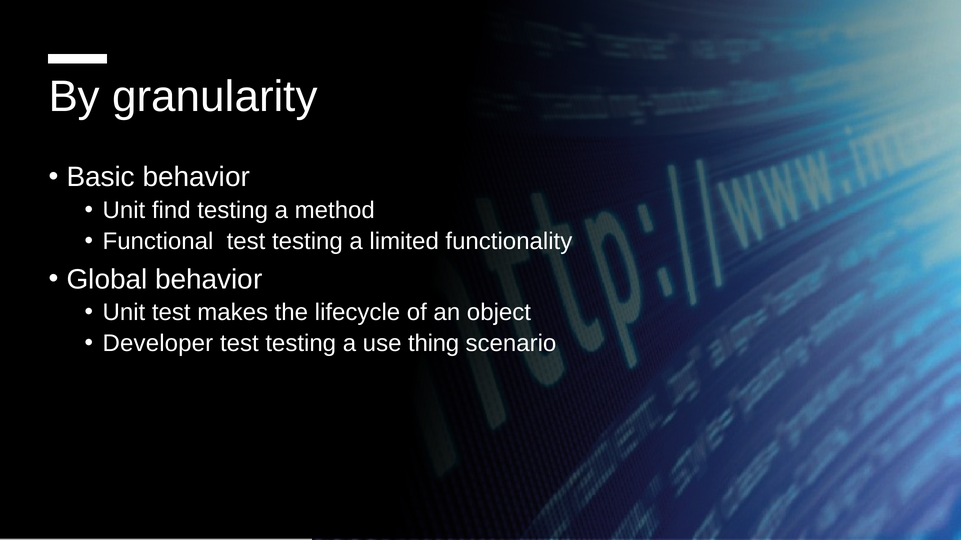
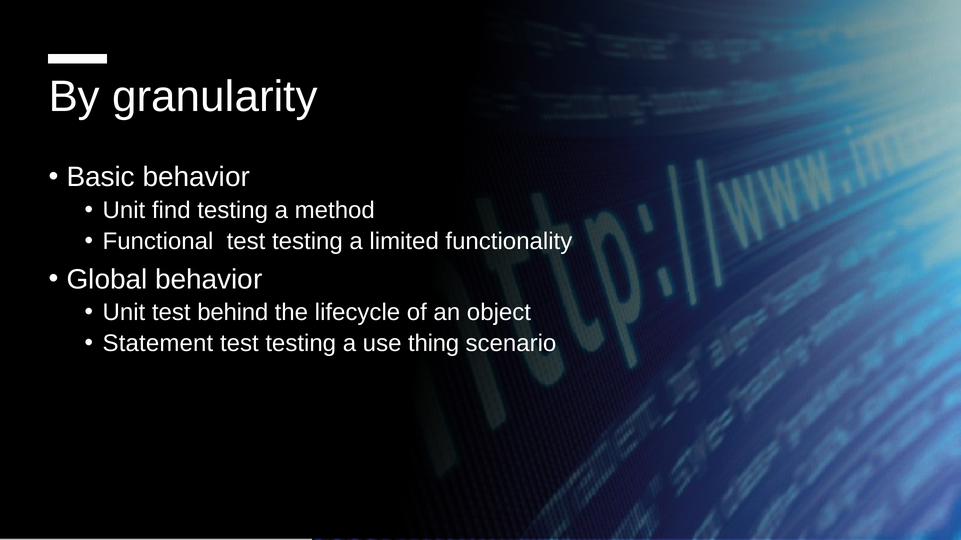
makes: makes -> behind (233, 313)
Developer: Developer -> Statement (158, 344)
